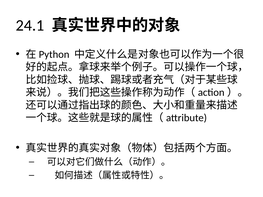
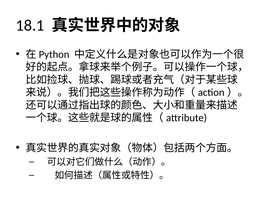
24.1: 24.1 -> 18.1 (30, 25)
